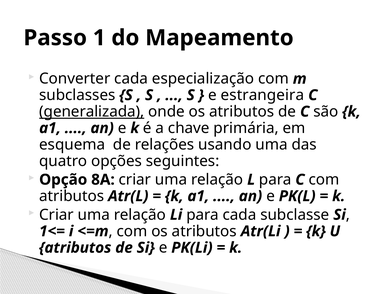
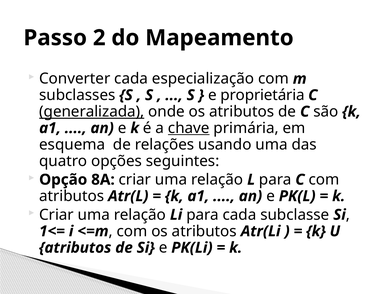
1: 1 -> 2 (99, 38)
estrangeira: estrangeira -> proprietária (263, 95)
chave underline: none -> present (189, 128)
